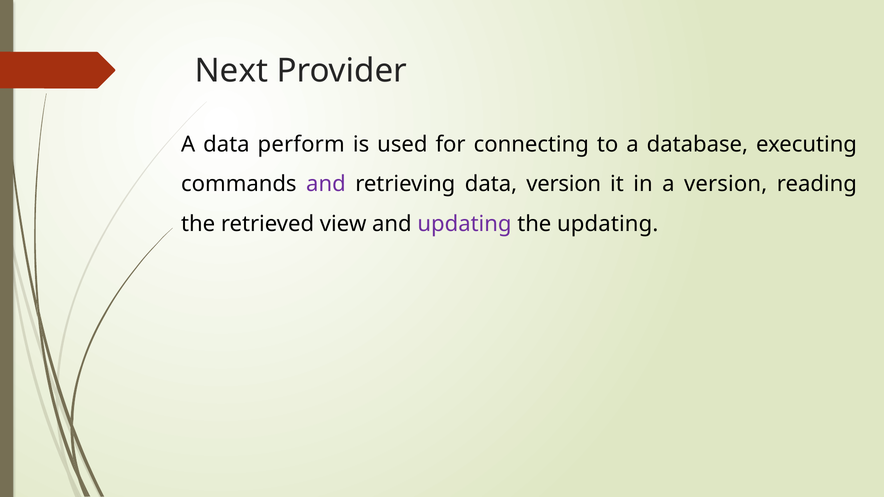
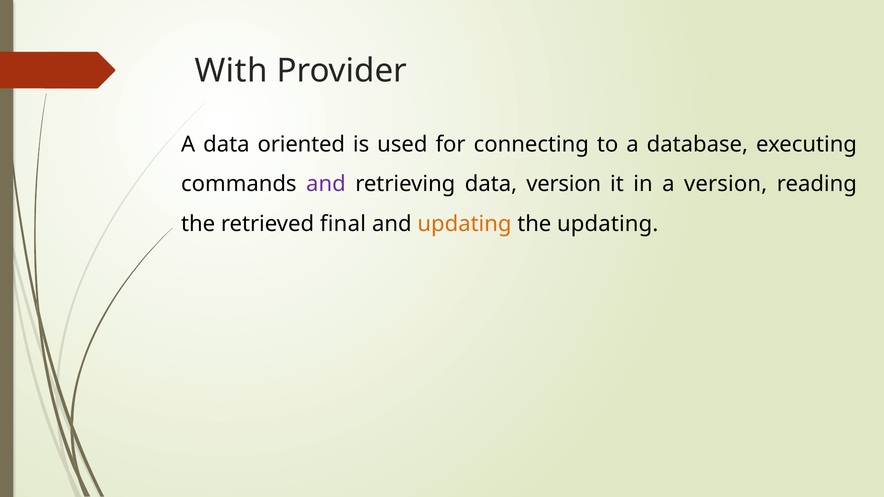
Next: Next -> With (231, 71)
perform: perform -> oriented (301, 144)
view: view -> final (343, 224)
updating colour: purple -> orange (464, 224)
